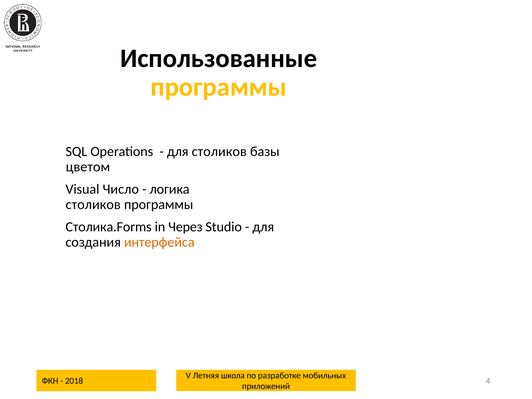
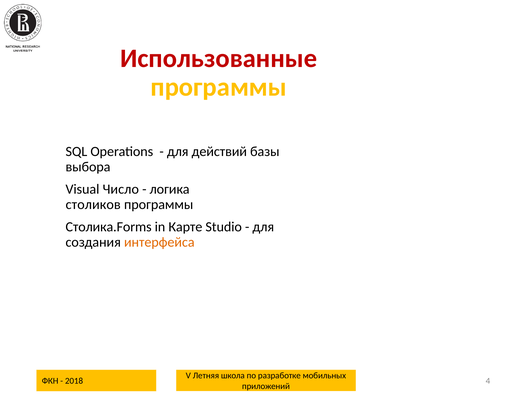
Использованные colour: black -> red (219, 58)
для столиков: столиков -> действий (219, 152)
цветом: цветом -> выбора (88, 167)
Через: Через -> Карте (185, 227)
